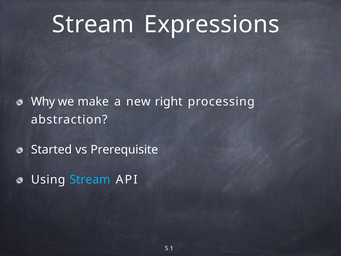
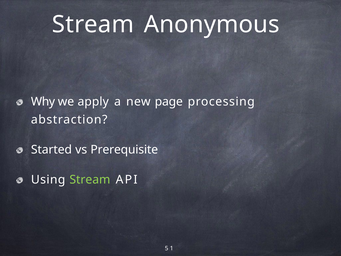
Expressions: Expressions -> Anonymous (212, 24)
make: make -> apply (93, 102)
right: right -> page (169, 102)
Stream colour: light blue -> light green (90, 179)
